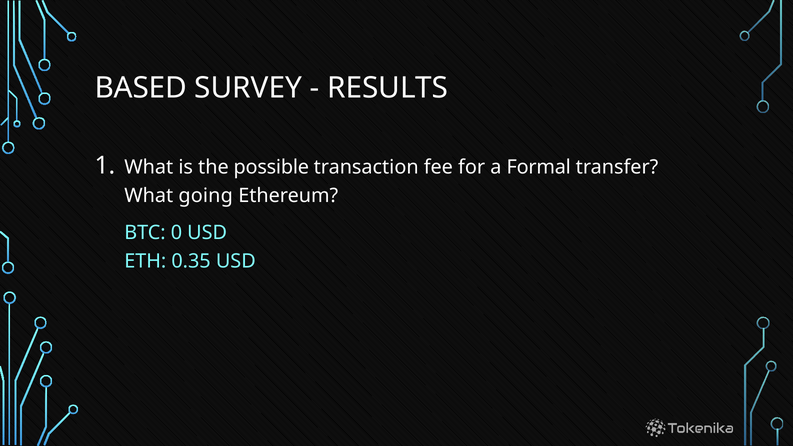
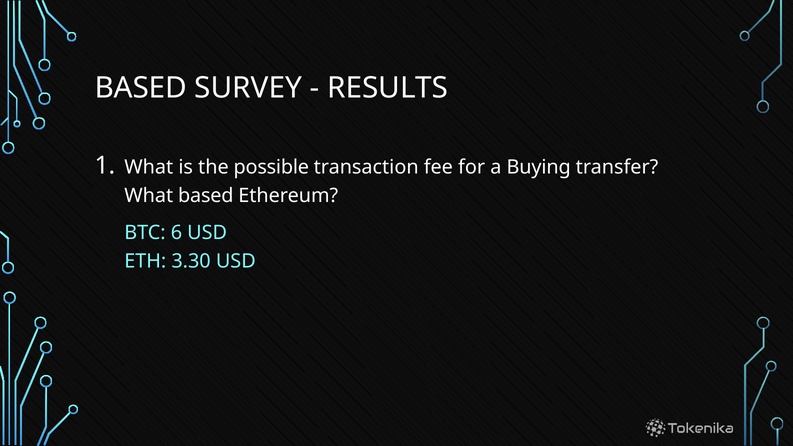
Formal: Formal -> Buying (539, 167)
What going: going -> based (206, 196)
0: 0 -> 6 (176, 233)
0.35: 0.35 -> 3.30 (191, 261)
